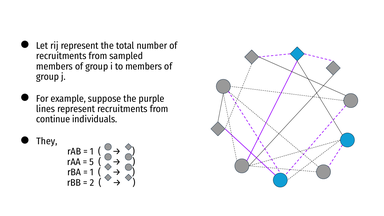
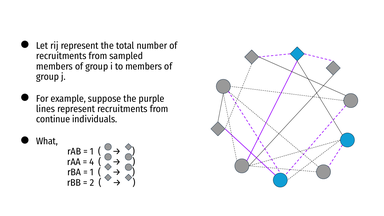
They: They -> What (47, 141)
5: 5 -> 4 (92, 162)
